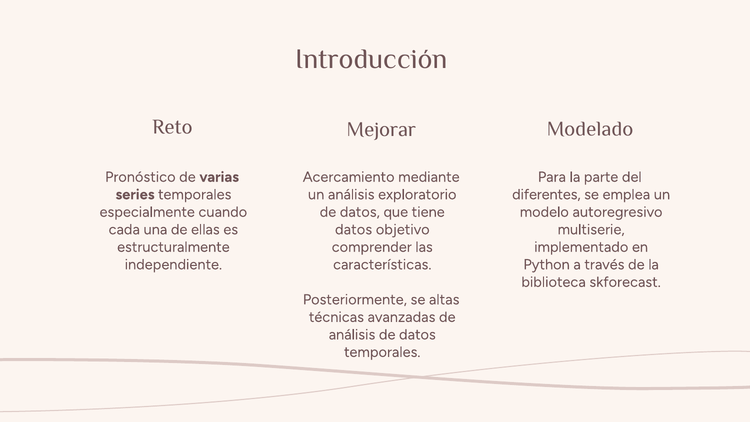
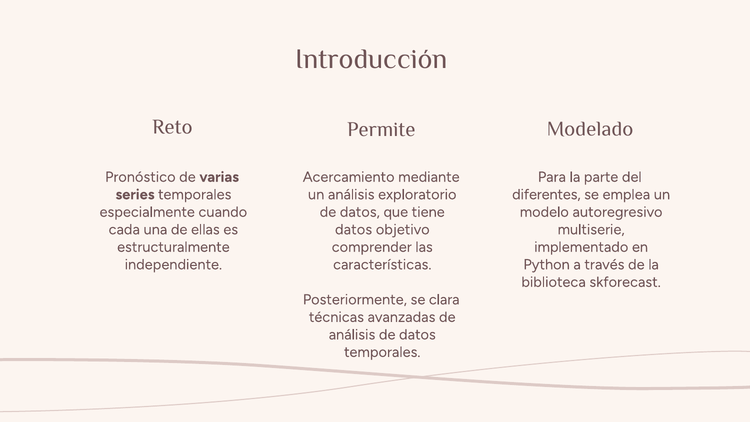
Mejorar: Mejorar -> Permite (381, 129)
altas: altas -> clara (444, 299)
